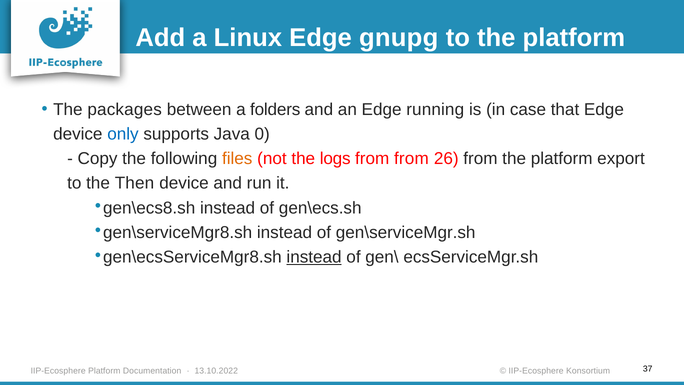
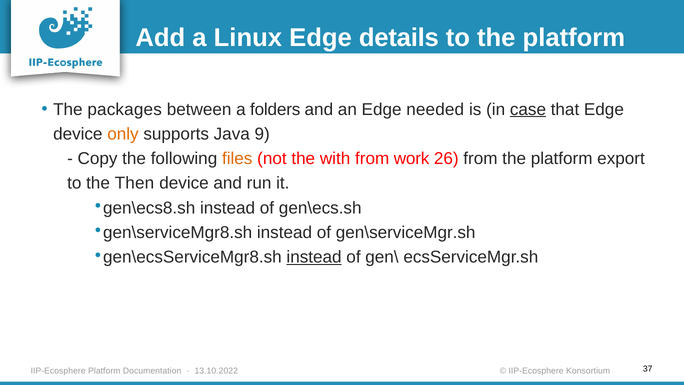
gnupg: gnupg -> details (399, 38)
running: running -> needed (435, 109)
case underline: none -> present (528, 109)
only colour: blue -> orange (123, 134)
0: 0 -> 9 (262, 134)
logs: logs -> with (335, 159)
from from: from -> work (412, 159)
